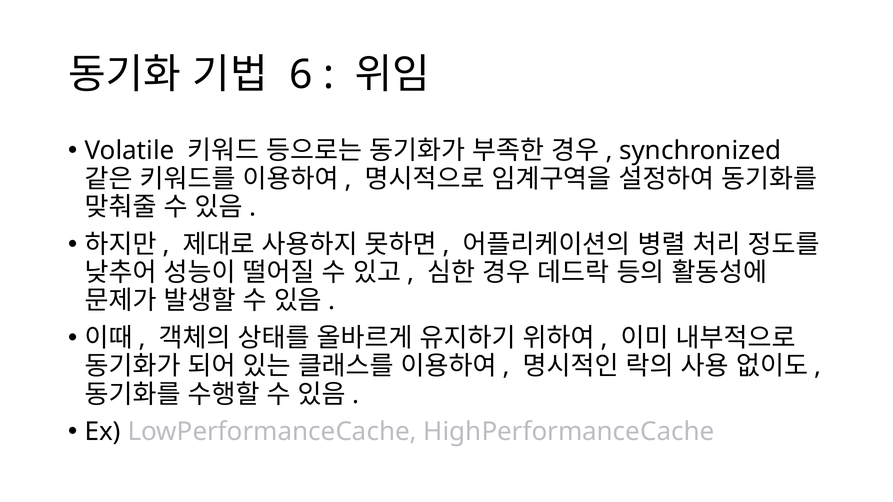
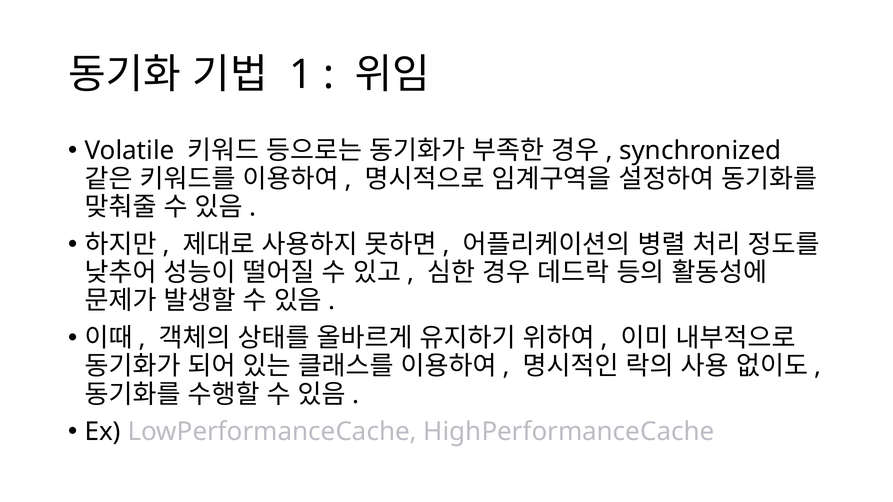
6: 6 -> 1 (301, 75)
